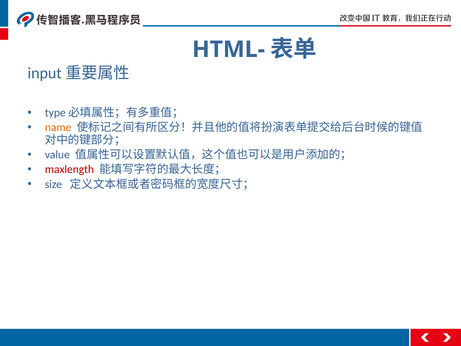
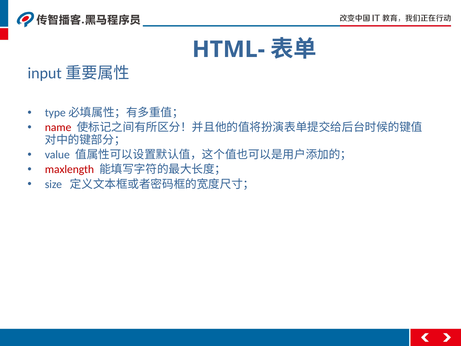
name colour: orange -> red (58, 127)
